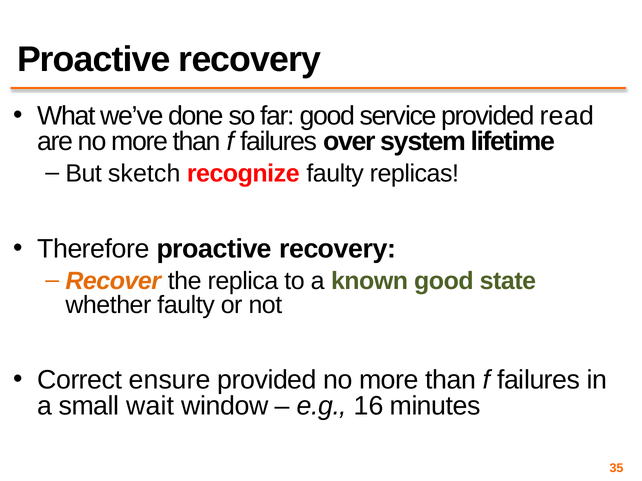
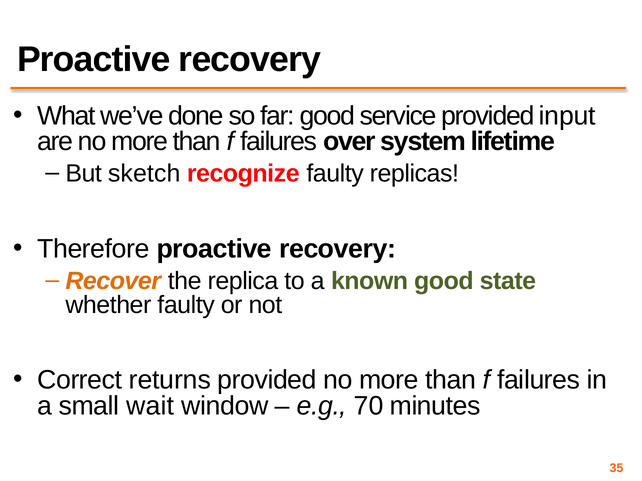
read: read -> input (567, 116)
ensure: ensure -> returns (170, 381)
16: 16 -> 70 (369, 406)
